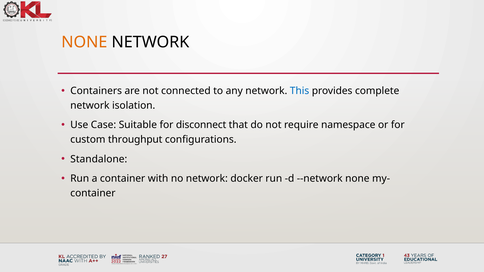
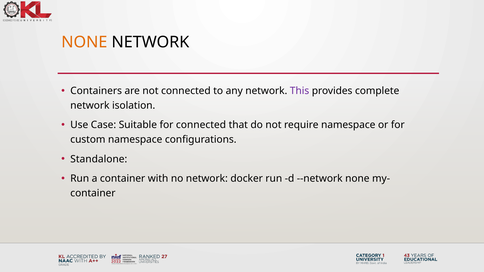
This colour: blue -> purple (300, 91)
for disconnect: disconnect -> connected (201, 125)
custom throughput: throughput -> namespace (135, 140)
